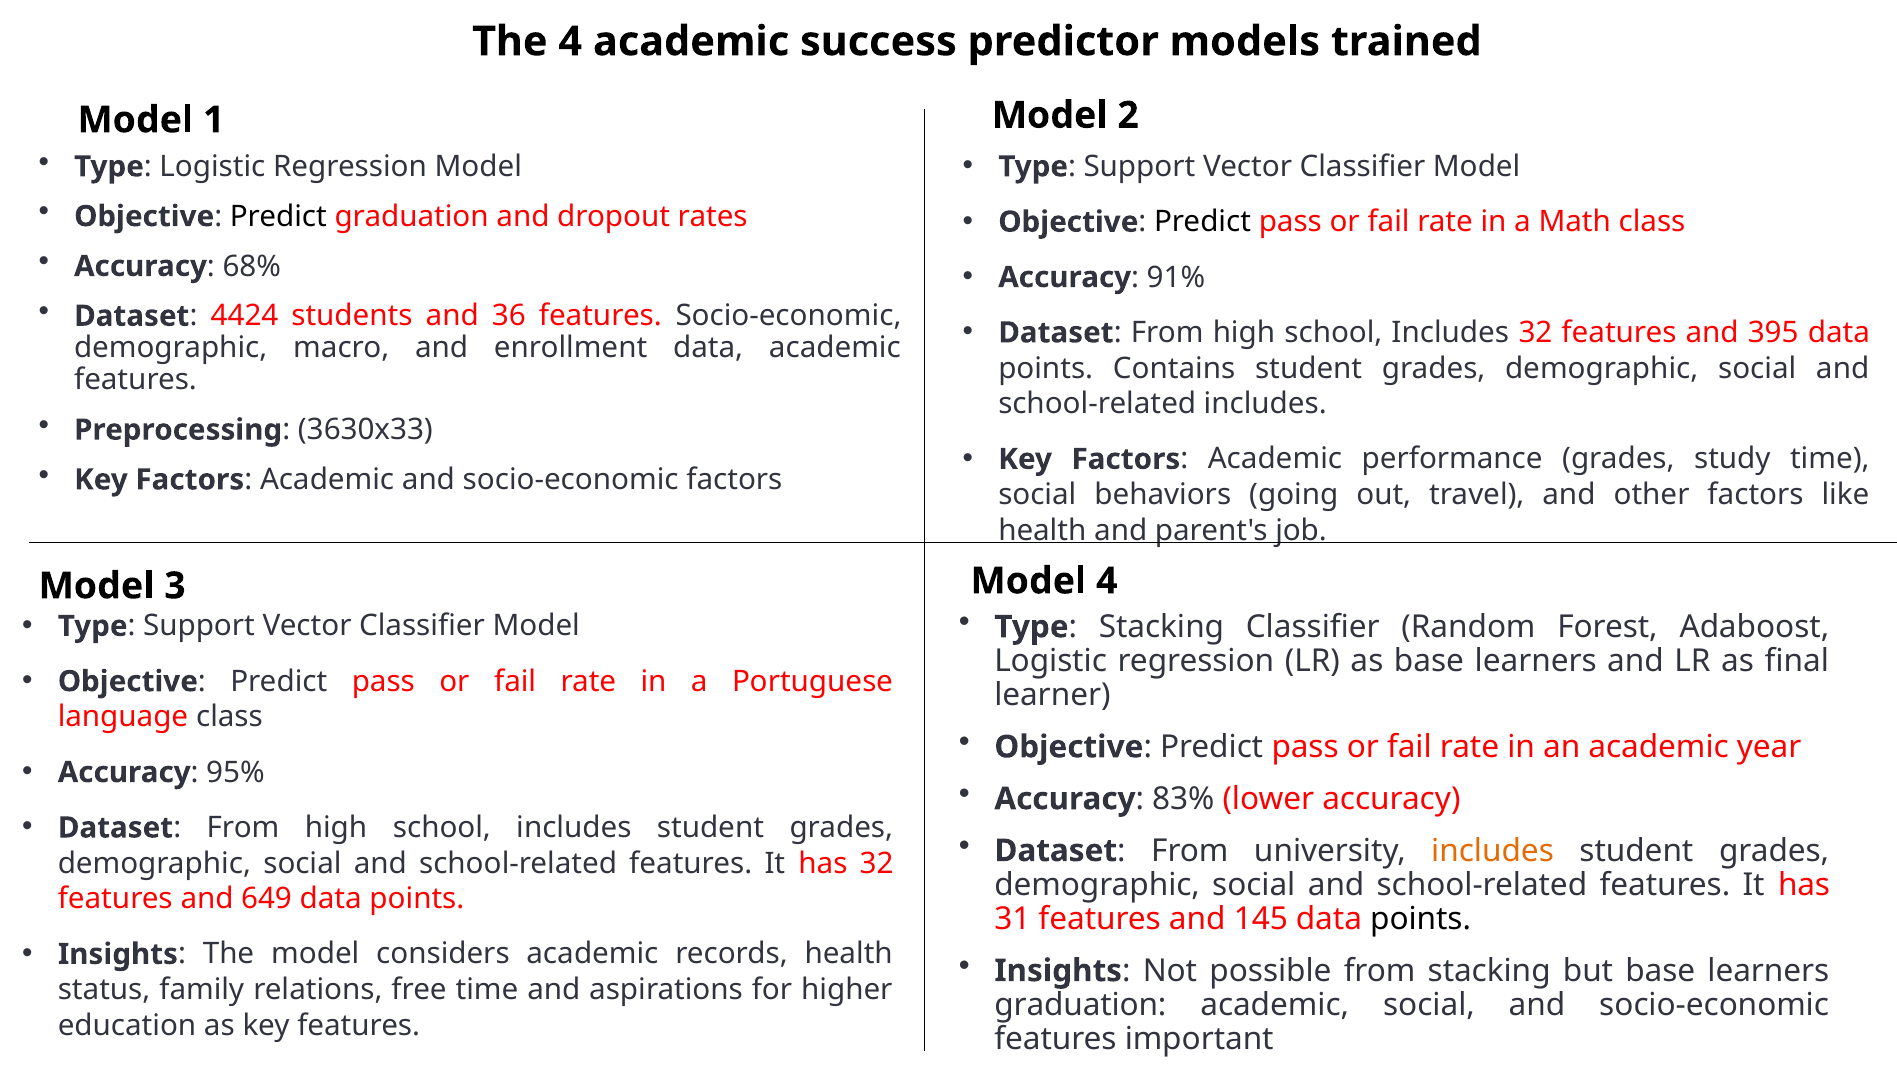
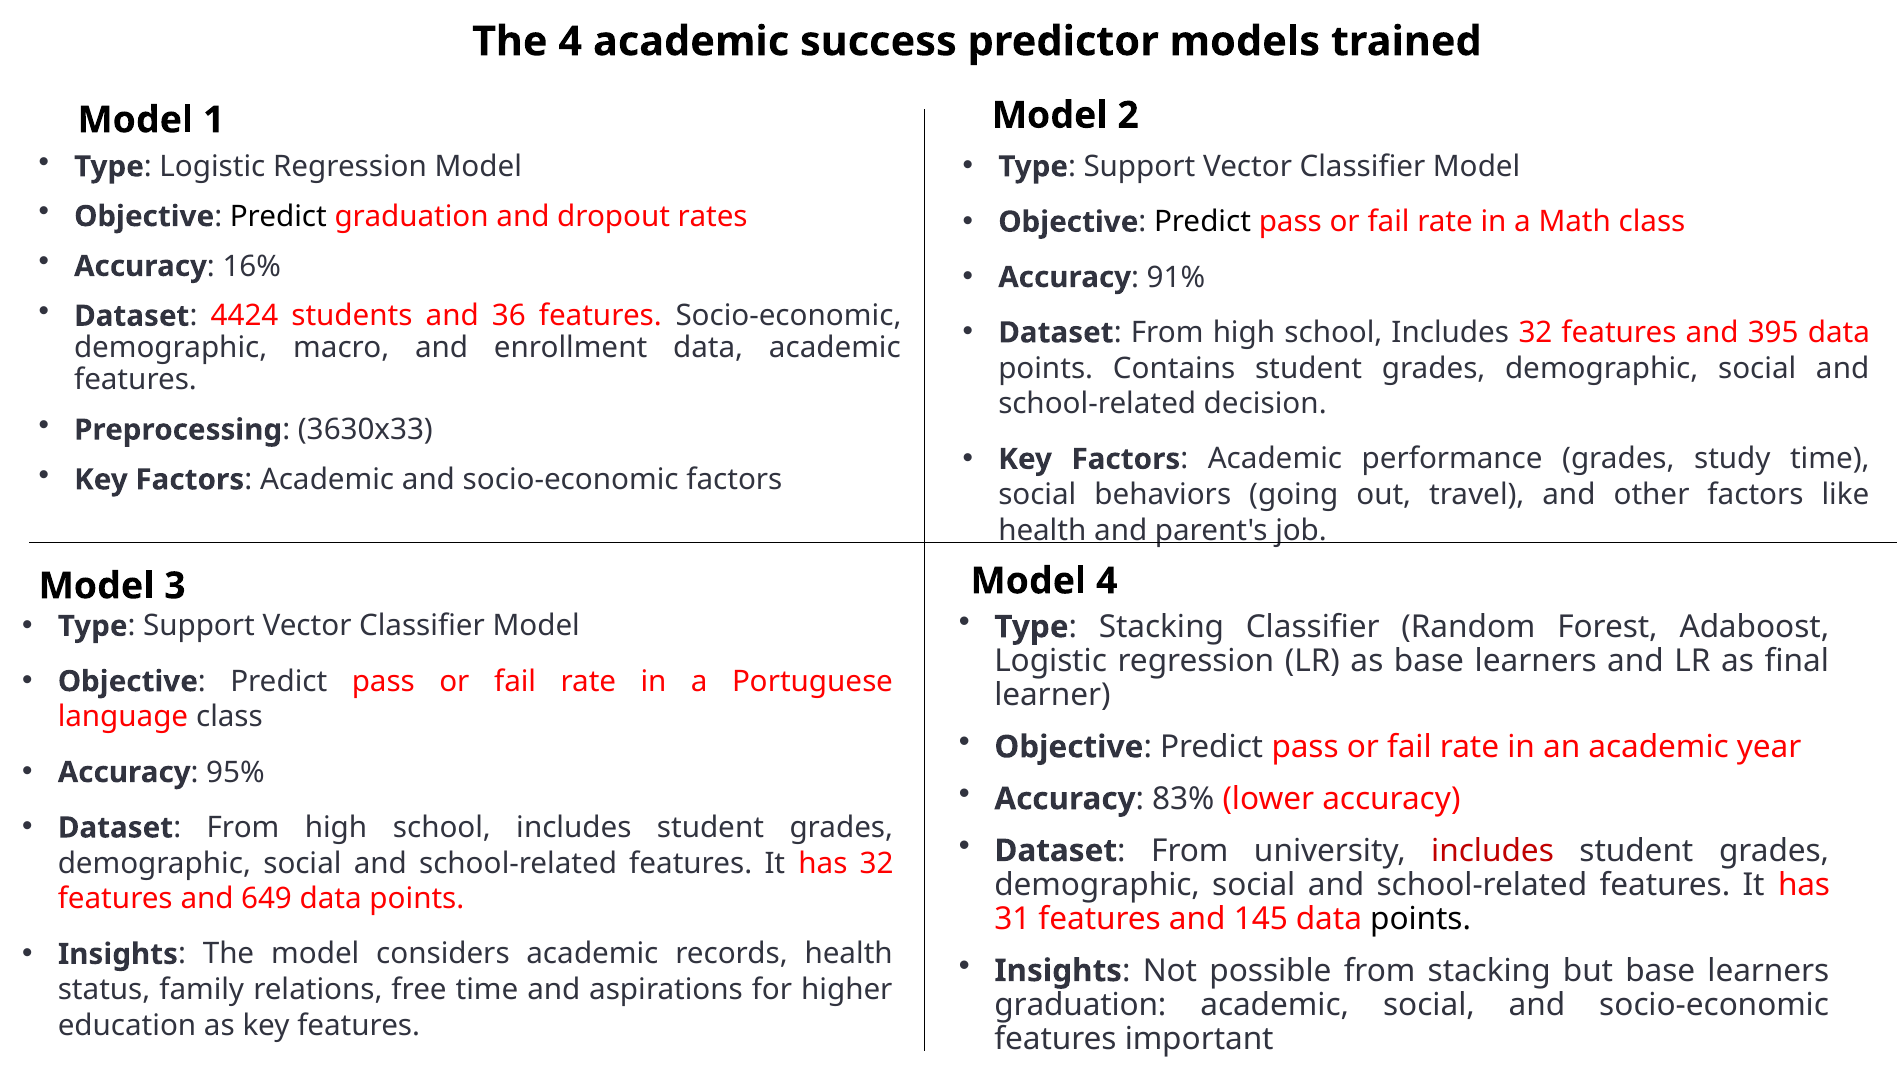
68%: 68% -> 16% (252, 266)
school-related includes: includes -> decision (1265, 404)
includes colour: orange -> red (1493, 851)
